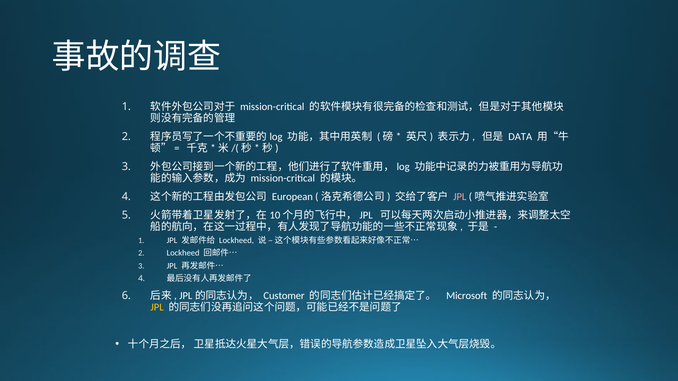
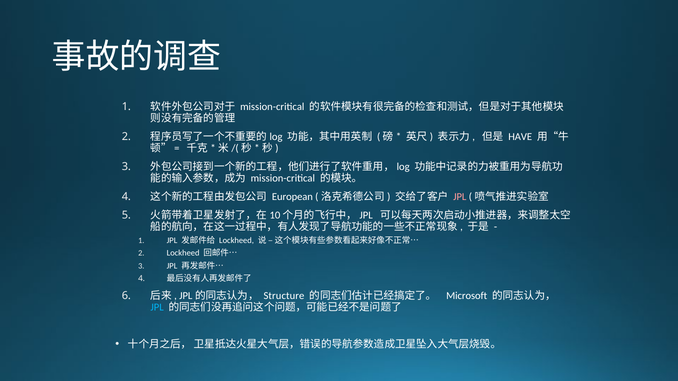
DATA: DATA -> HAVE (520, 137)
Customer: Customer -> Structure (284, 296)
JPL colour: yellow -> light blue (157, 307)
